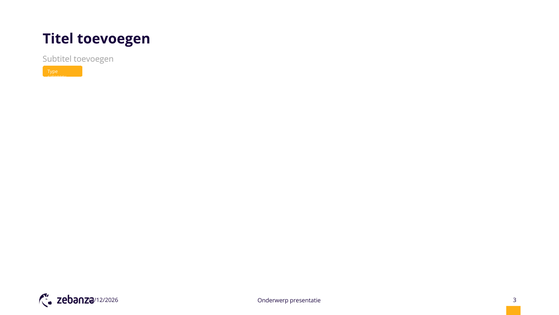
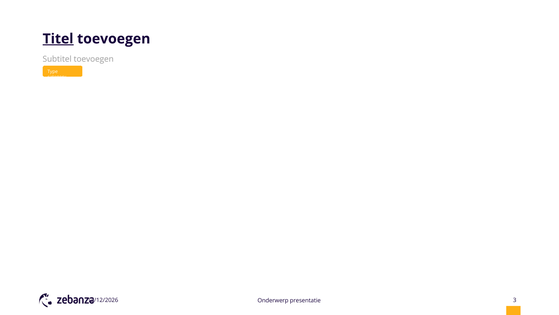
Titel underline: none -> present (58, 39)
